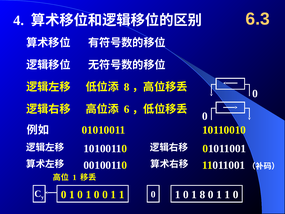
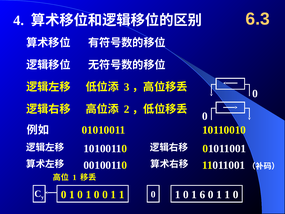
8: 8 -> 3 (127, 87)
6: 6 -> 2 (127, 109)
1 8: 8 -> 6 (202, 194)
